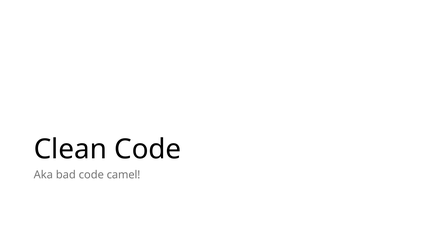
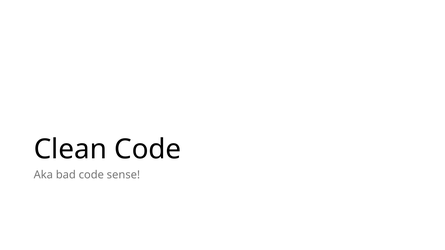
camel: camel -> sense (123, 175)
